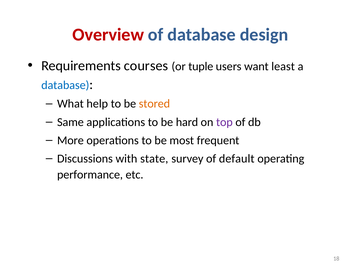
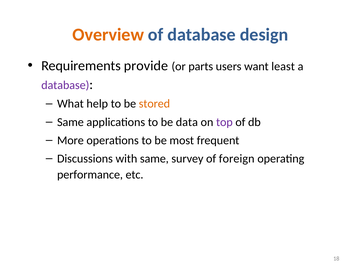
Overview colour: red -> orange (108, 35)
courses: courses -> provide (146, 66)
tuple: tuple -> parts (201, 66)
database colour: blue -> purple (65, 85)
hard: hard -> data (187, 122)
with state: state -> same (154, 159)
default: default -> foreign (237, 159)
